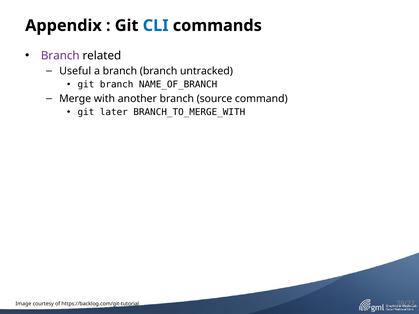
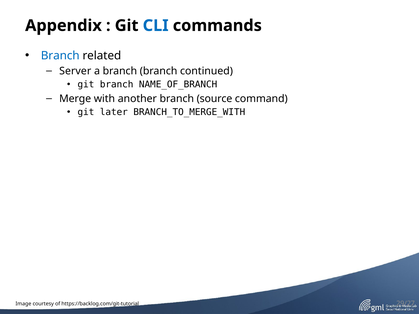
Branch colour: purple -> blue (60, 56)
Useful: Useful -> Server (75, 71)
untracked: untracked -> continued (206, 71)
